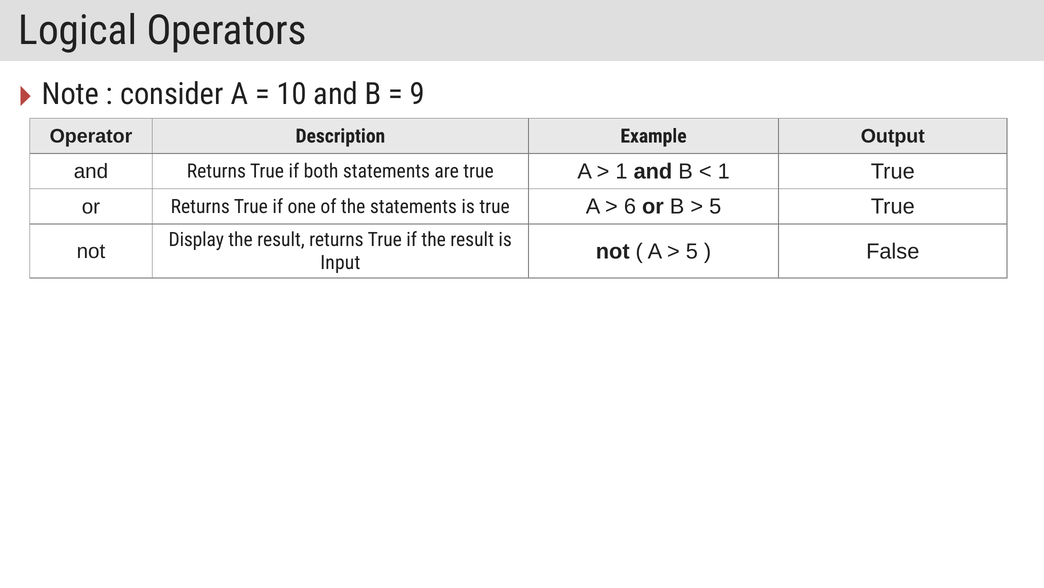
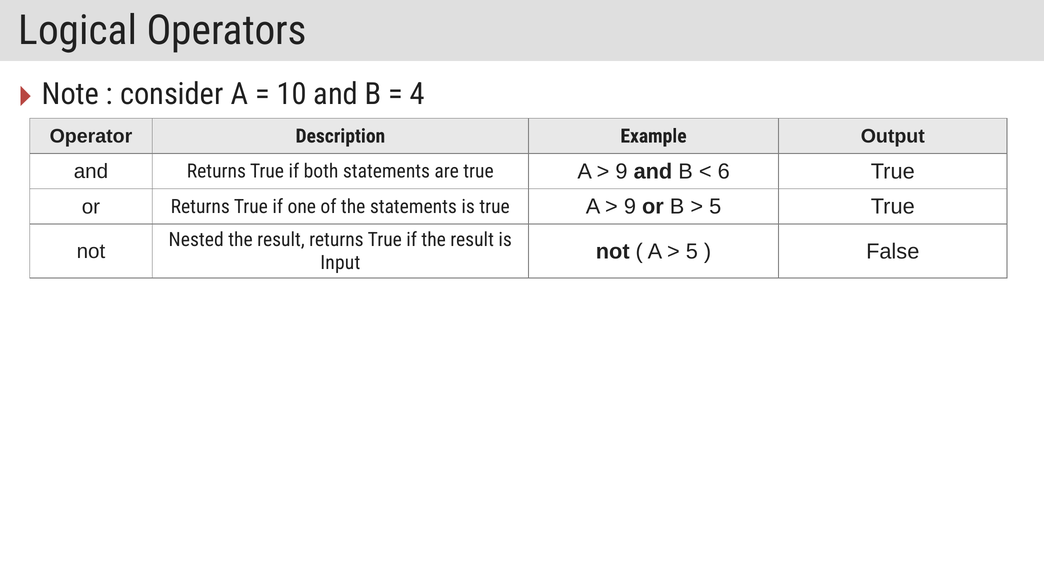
9: 9 -> 4 (417, 94)
1: 1 -> 9 (622, 171)
1: 1 -> 6 (724, 171)
6: 6 -> 9 (630, 207)
Display: Display -> Nested (196, 239)
